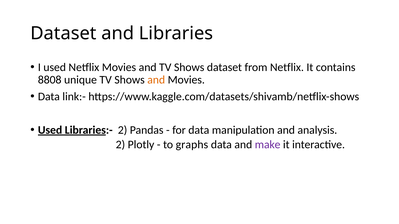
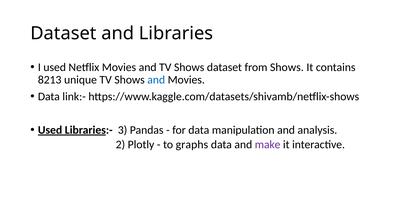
from Netflix: Netflix -> Shows (287, 67)
8808: 8808 -> 8213 (50, 80)
and colour: orange -> blue (156, 80)
Libraries:- 2: 2 -> 3 (123, 130)
